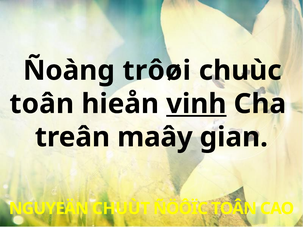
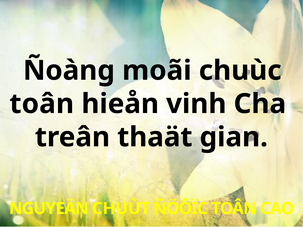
trôøi: trôøi -> moãi (157, 71)
vinh underline: present -> none (196, 104)
maây: maây -> thaät (155, 137)
